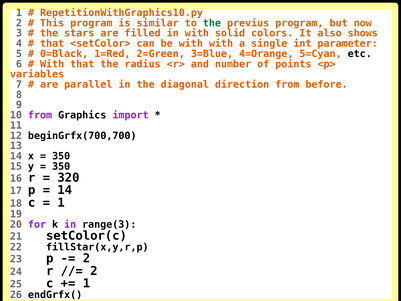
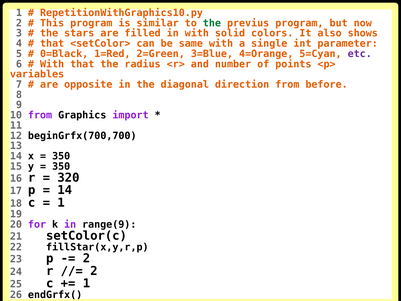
be with: with -> same (191, 44)
etc colour: black -> purple (360, 54)
parallel: parallel -> opposite (88, 84)
range(3: range(3 -> range(9 (109, 224)
